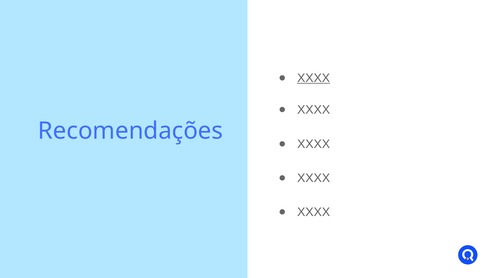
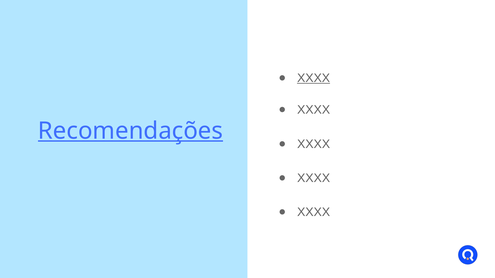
Recomendações underline: none -> present (130, 131)
